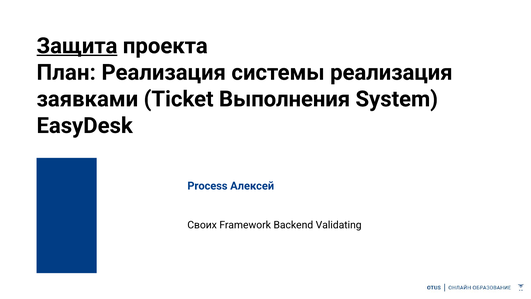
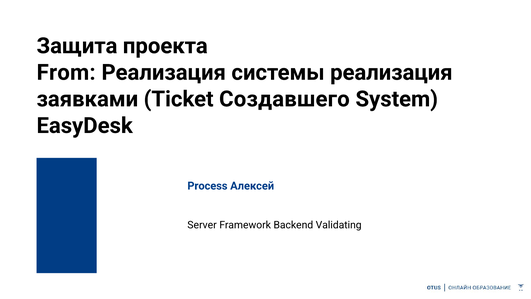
Защита underline: present -> none (77, 46)
План: План -> From (66, 72)
Выполнения: Выполнения -> Создавшего (284, 99)
Своих: Своих -> Server (202, 225)
